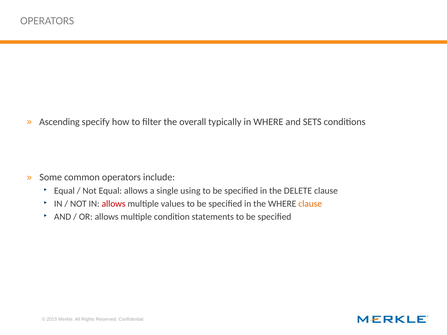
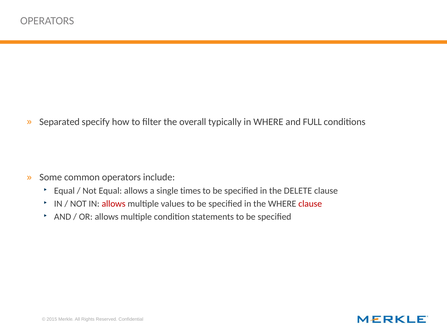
Ascending: Ascending -> Separated (59, 122)
SETS: SETS -> FULL (312, 122)
using: using -> times (190, 191)
clause colour: orange -> red (310, 204)
